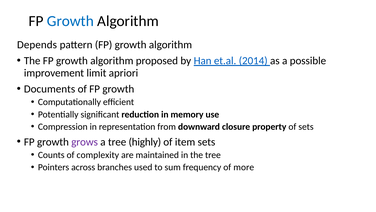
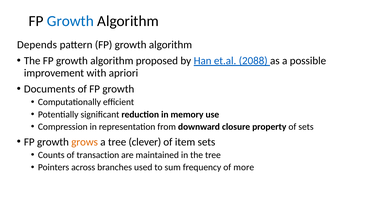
2014: 2014 -> 2088 (253, 61)
limit: limit -> with (96, 73)
grows colour: purple -> orange (85, 142)
highly: highly -> clever (145, 142)
complexity: complexity -> transaction (98, 155)
